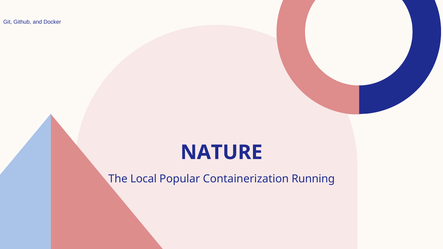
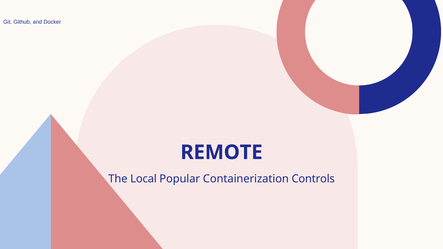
NATURE: NATURE -> REMOTE (222, 152)
Running: Running -> Controls (313, 179)
